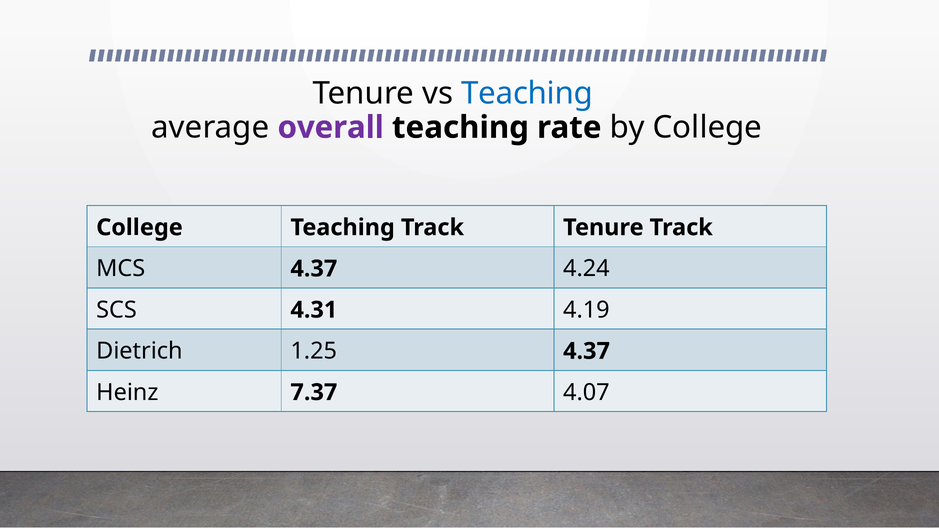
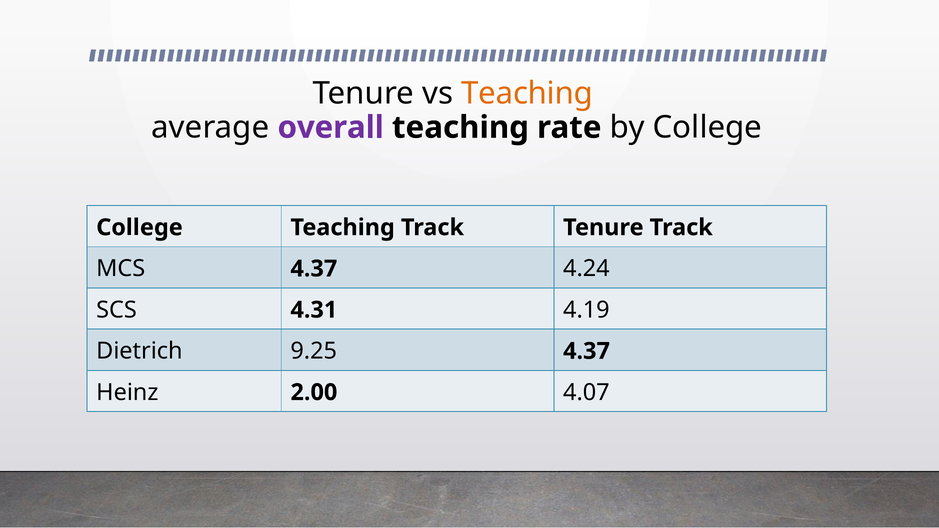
Teaching colour: blue -> orange (527, 94)
1.25: 1.25 -> 9.25 (314, 351)
7.37: 7.37 -> 2.00 (314, 392)
